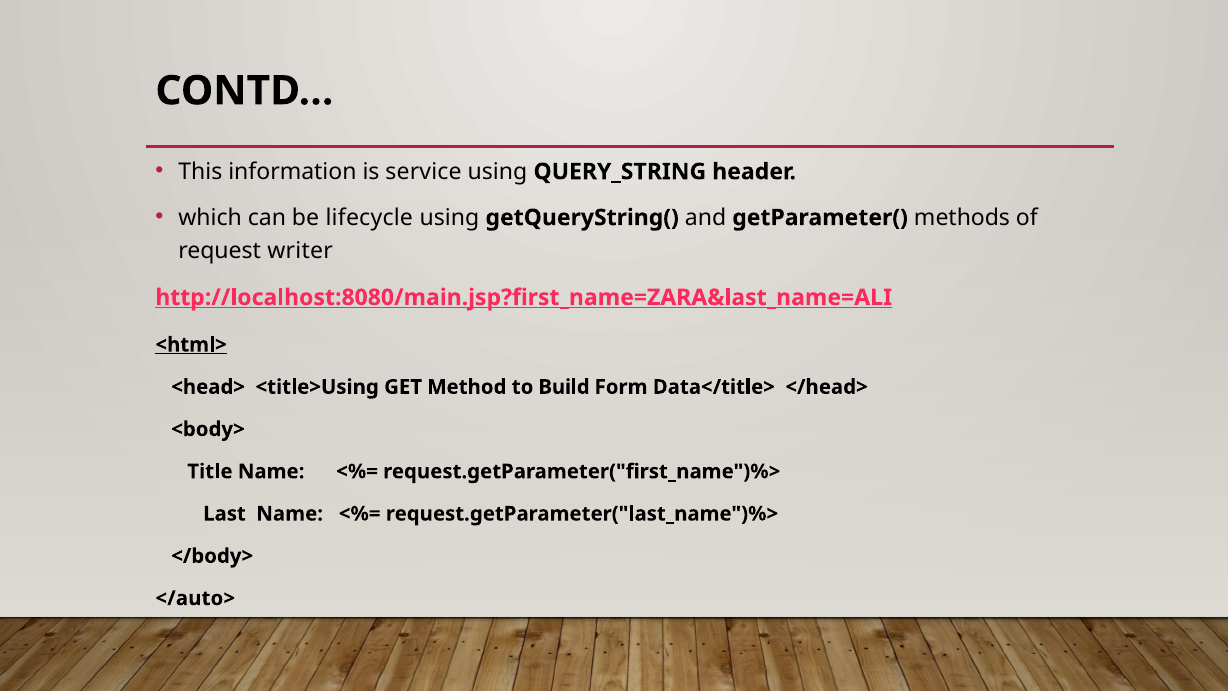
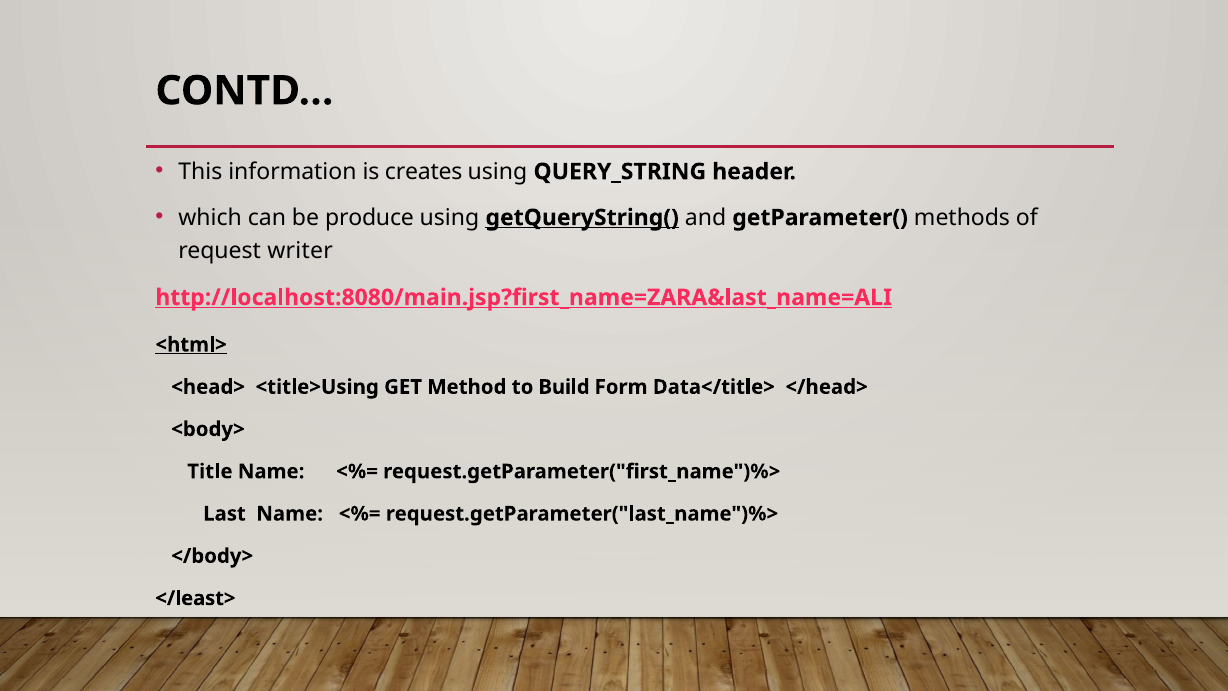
service: service -> creates (424, 172)
lifecycle: lifecycle -> produce (369, 218)
getQueryString( underline: none -> present (582, 218)
</auto>: </auto> -> </least> (195, 598)
